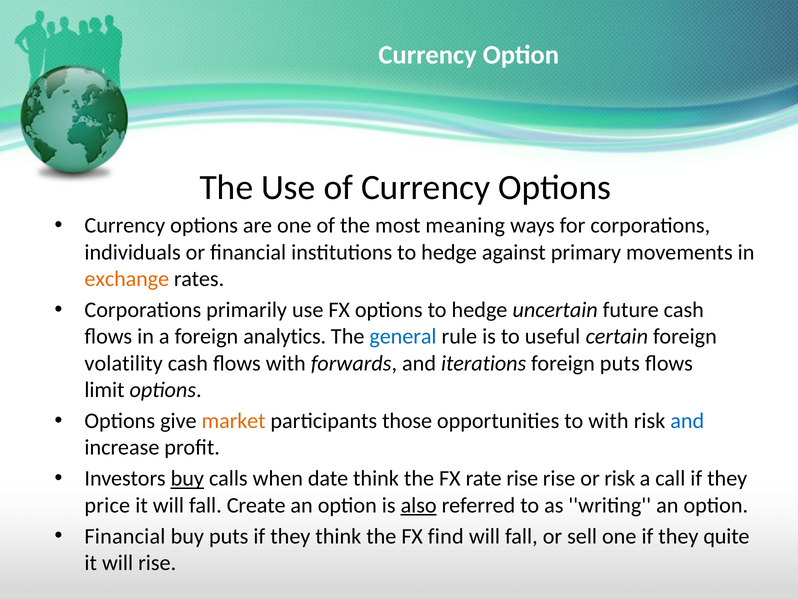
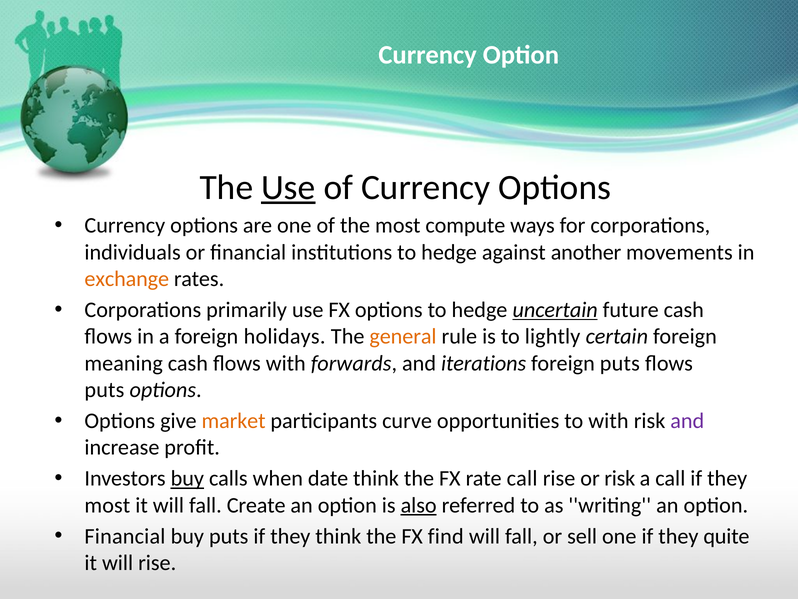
Use underline: none -> present (288, 187)
meaning: meaning -> compute (465, 225)
primary: primary -> another (586, 252)
uncertain underline: none -> present (555, 310)
analytics: analytics -> holidays (285, 336)
general colour: blue -> orange (403, 336)
useful: useful -> lightly (553, 336)
volatility: volatility -> meaning (124, 363)
limit: limit -> puts (104, 390)
those: those -> curve (407, 421)
and colour: blue -> purple (687, 421)
rate rise: rise -> call (522, 478)
price: price -> most (107, 505)
